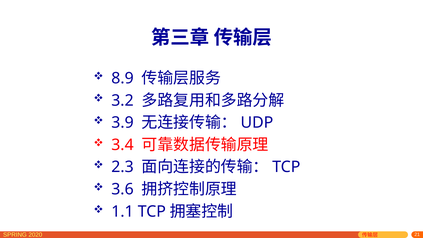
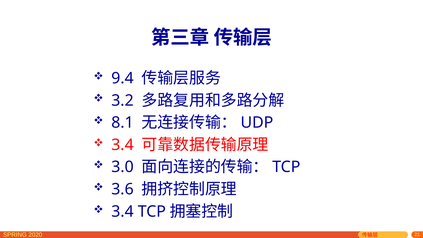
8.9: 8.9 -> 9.4 (122, 78)
3.9: 3.9 -> 8.1 (122, 123)
2.3: 2.3 -> 3.0 (122, 167)
1.1: 1.1 -> 3.4 (122, 211)
